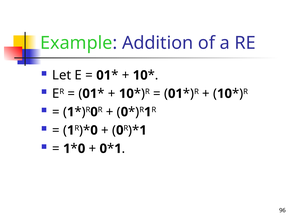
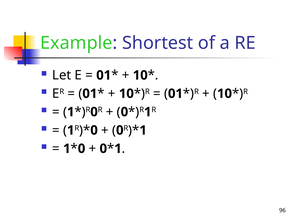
Addition: Addition -> Shortest (158, 43)
